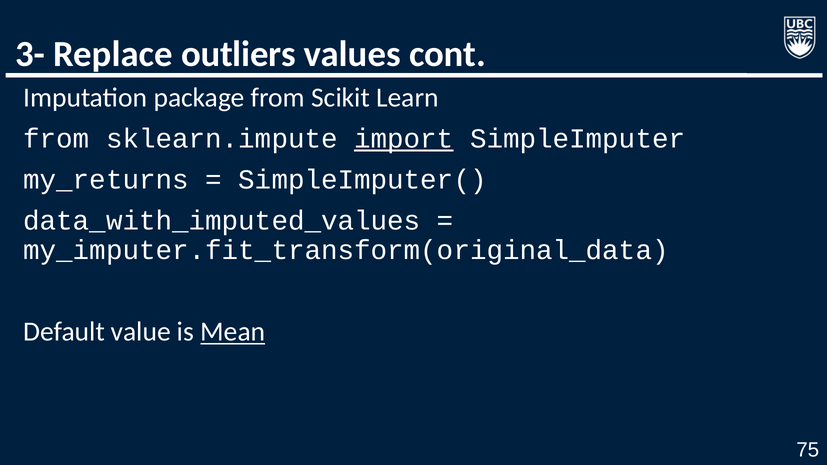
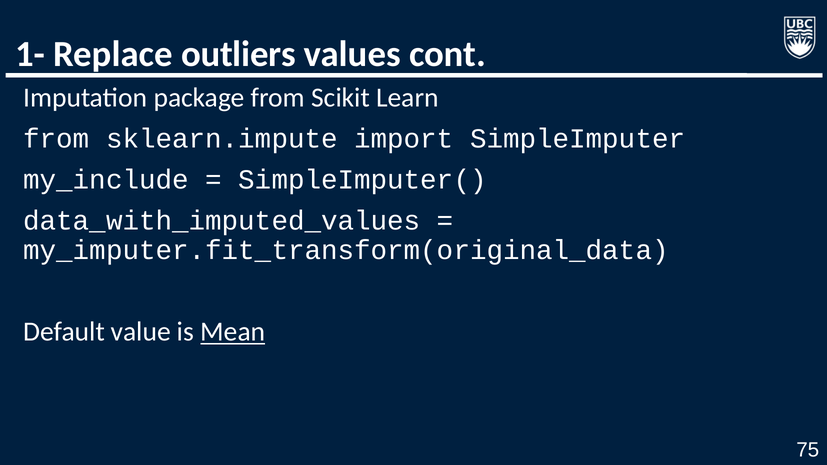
3-: 3- -> 1- (30, 54)
import underline: present -> none (404, 139)
my_returns: my_returns -> my_include (106, 180)
